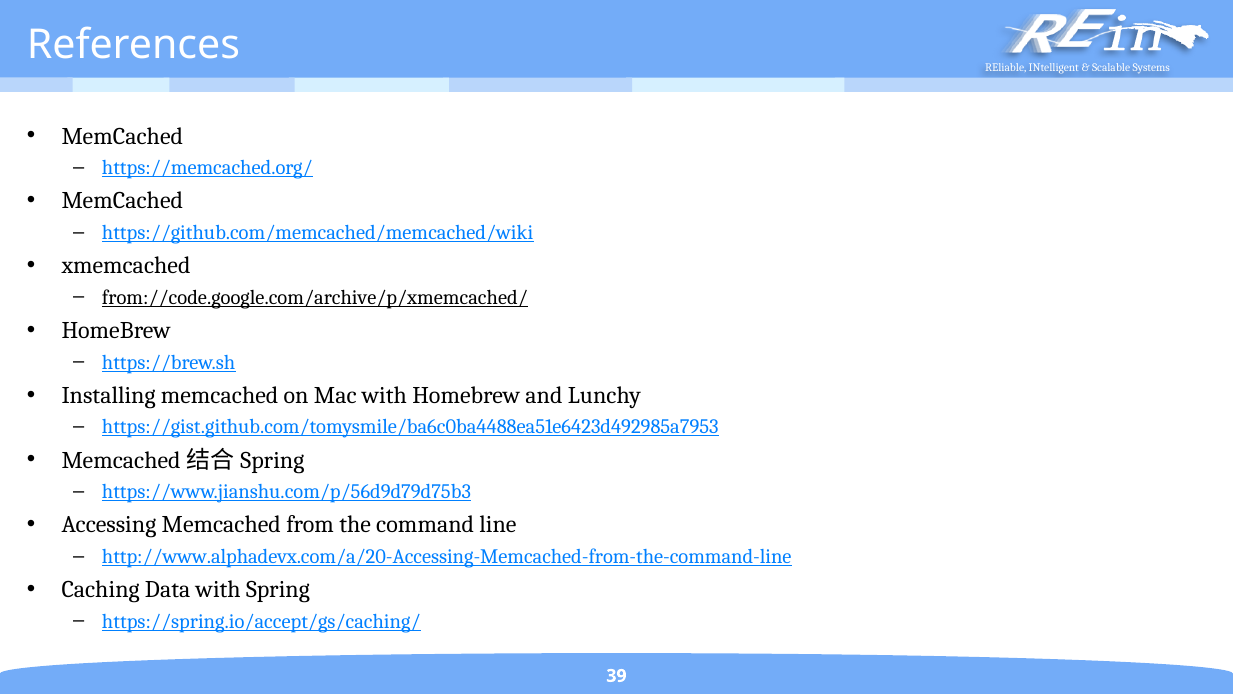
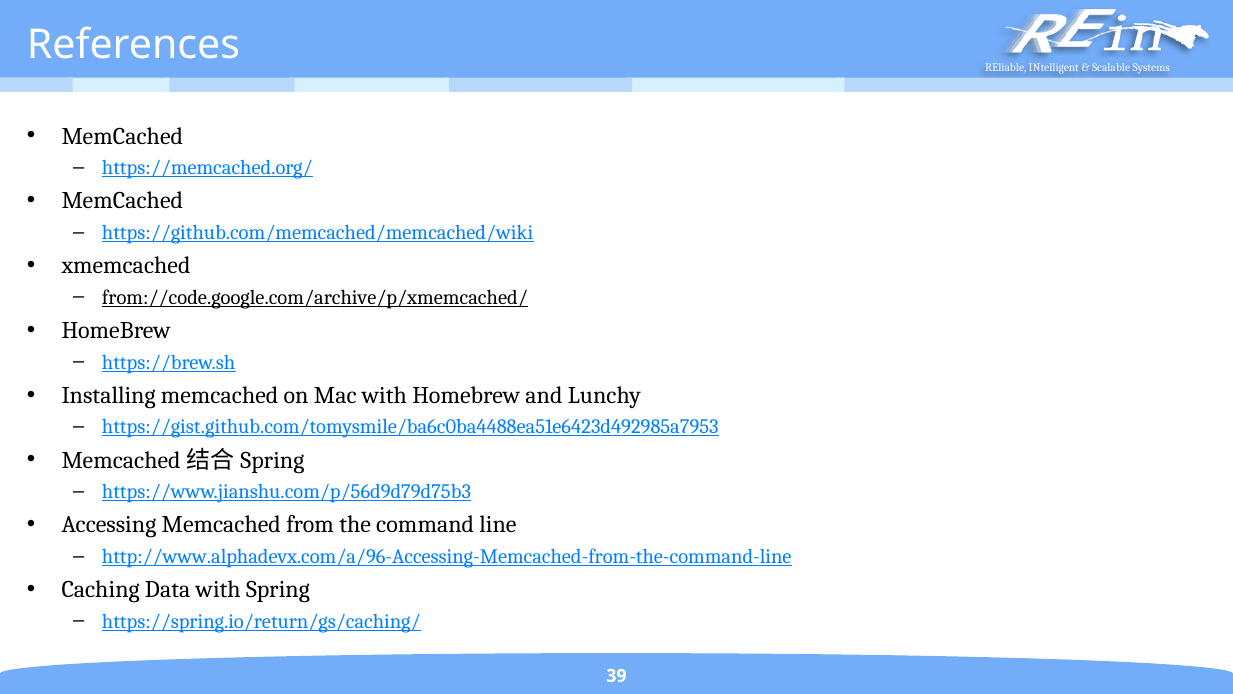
http://www.alphadevx.com/a/20-Accessing-Memcached-from-the-command-line: http://www.alphadevx.com/a/20-Accessing-Memcached-from-the-command-line -> http://www.alphadevx.com/a/96-Accessing-Memcached-from-the-command-line (447, 556)
https://spring.io/accept/gs/caching/: https://spring.io/accept/gs/caching/ -> https://spring.io/return/gs/caching/ (261, 621)
